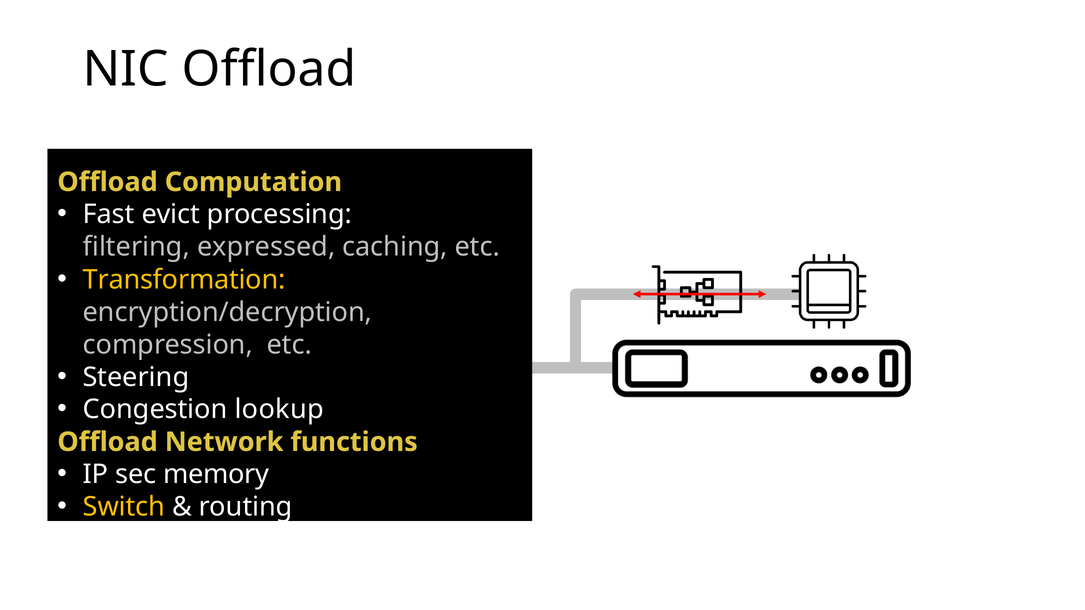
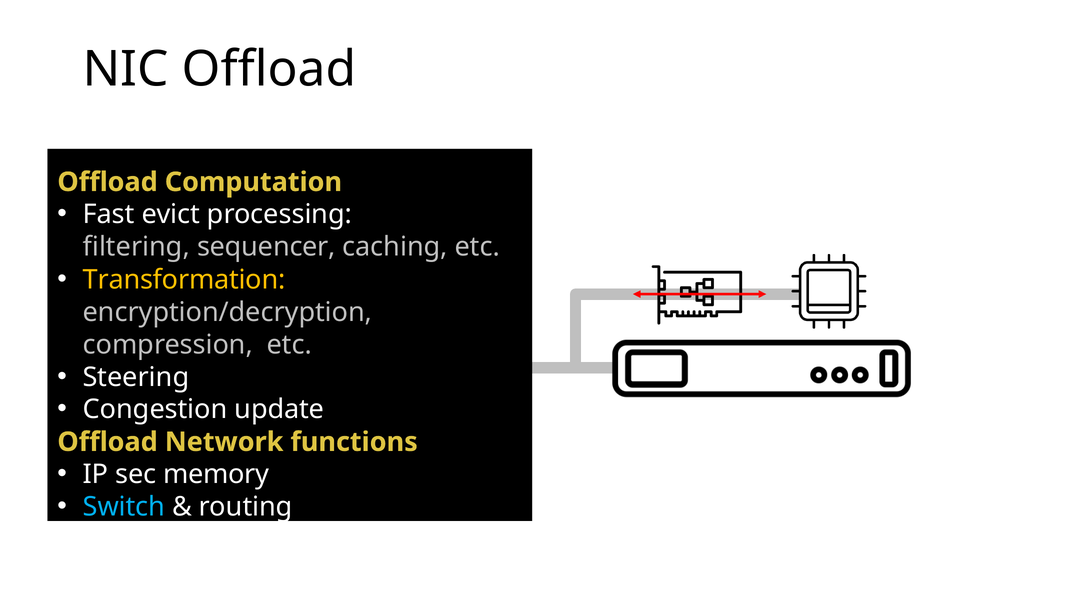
expressed: expressed -> sequencer (266, 247)
lookup: lookup -> update (279, 410)
Switch colour: yellow -> light blue (124, 507)
